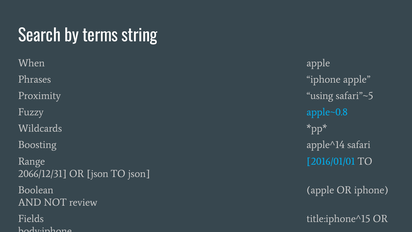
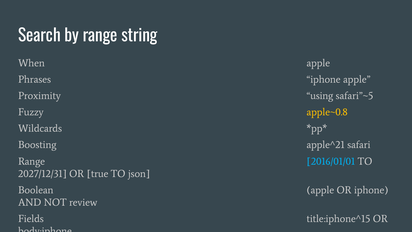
by terms: terms -> range (100, 36)
apple~0.8 colour: light blue -> yellow (327, 112)
apple^14: apple^14 -> apple^21 (326, 145)
2066/12/31: 2066/12/31 -> 2027/12/31 (42, 174)
OR json: json -> true (98, 174)
